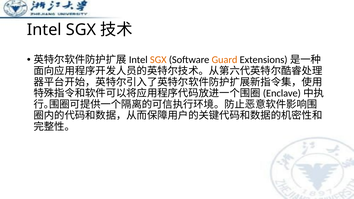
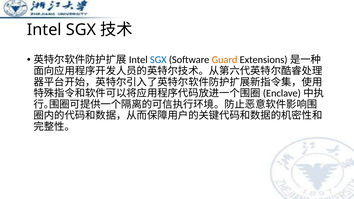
SGX colour: orange -> blue (158, 60)
